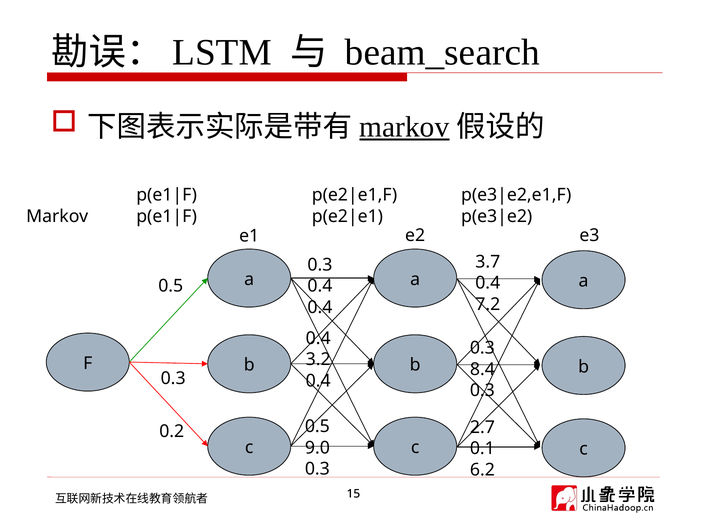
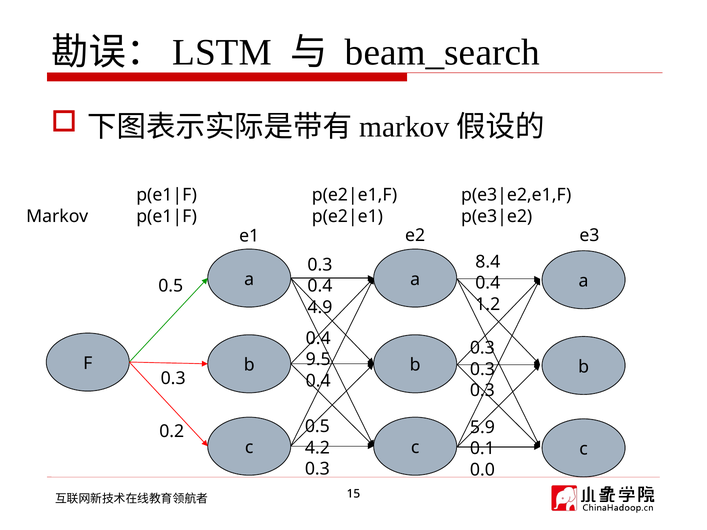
markov underline: present -> none (404, 127)
3.7: 3.7 -> 8.4 (488, 262)
7.2: 7.2 -> 1.2 (488, 304)
0.4: 0.4 -> 4.9 (320, 307)
3.2: 3.2 -> 9.5 (318, 360)
8.4: 8.4 -> 0.3 (482, 369)
2.7: 2.7 -> 5.9 (482, 428)
9.0: 9.0 -> 4.2 (317, 448)
6.2: 6.2 -> 0.0 (482, 470)
